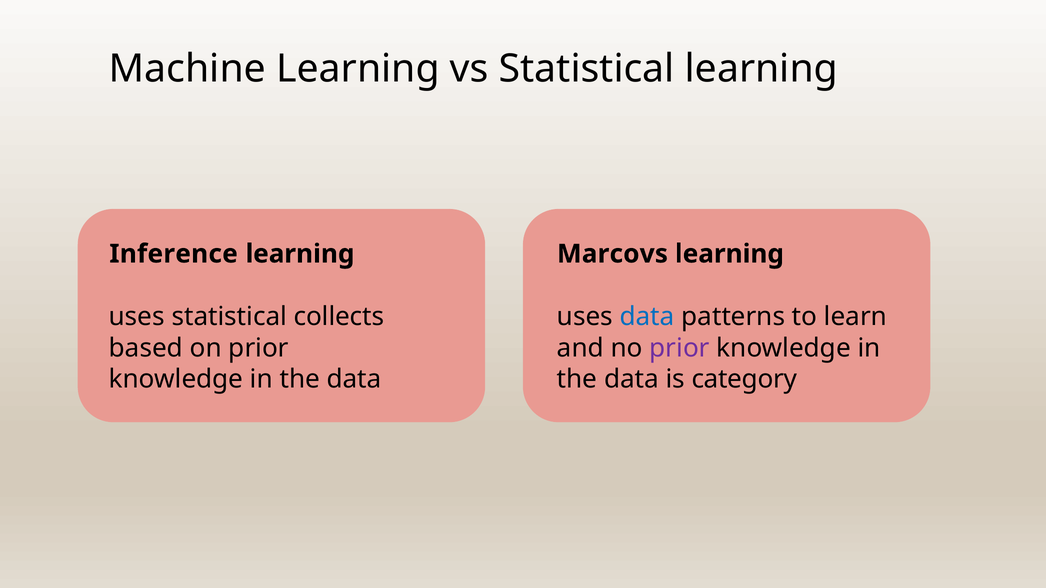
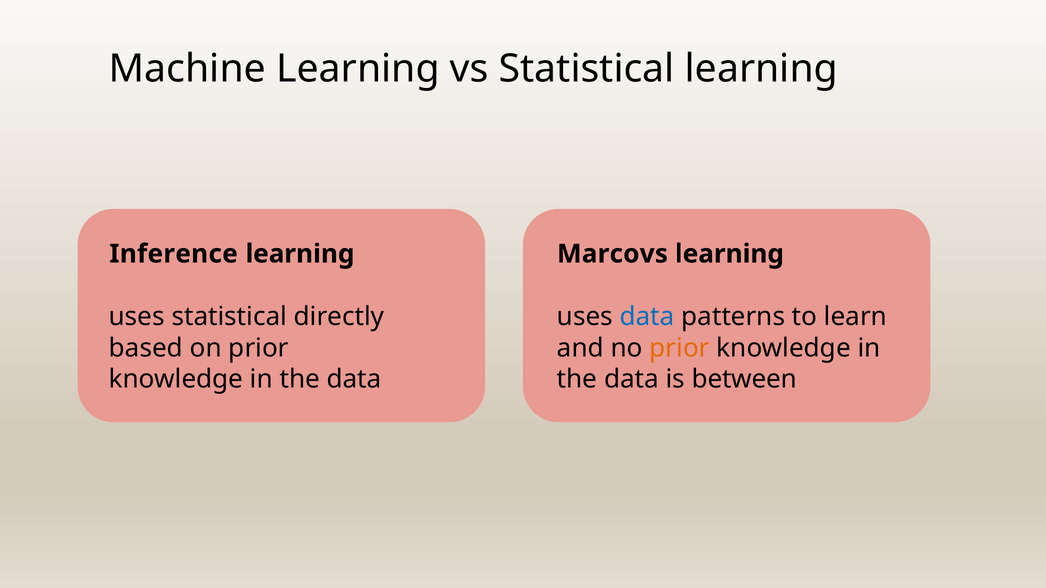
collects: collects -> directly (339, 317)
prior colour: purple -> orange (680, 348)
category: category -> between (744, 380)
